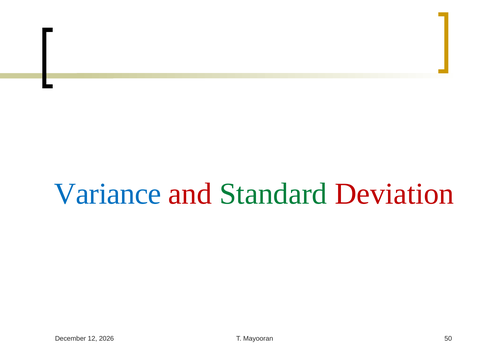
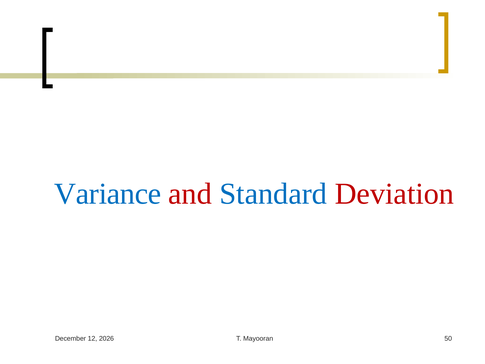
Standard colour: green -> blue (273, 194)
